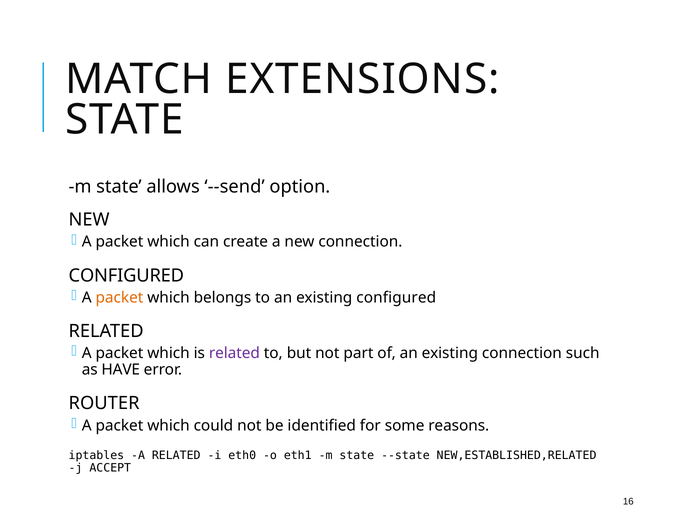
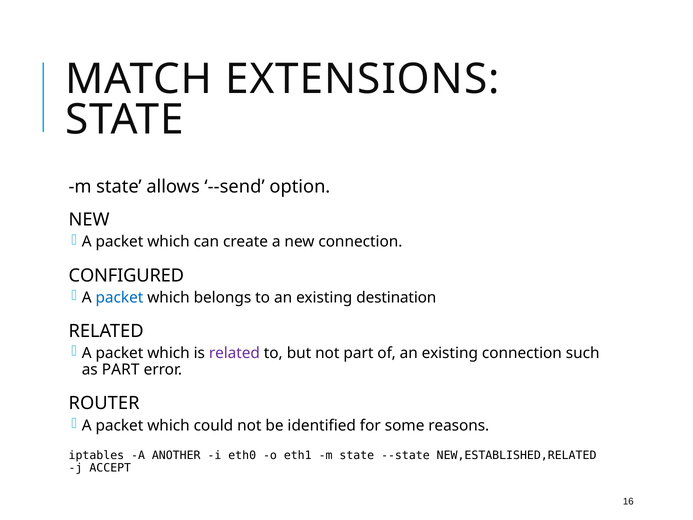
packet colour: orange -> blue (119, 297)
existing configured: configured -> destination (396, 297)
as HAVE: HAVE -> PART (121, 370)
A RELATED: RELATED -> ANOTHER (176, 455)
